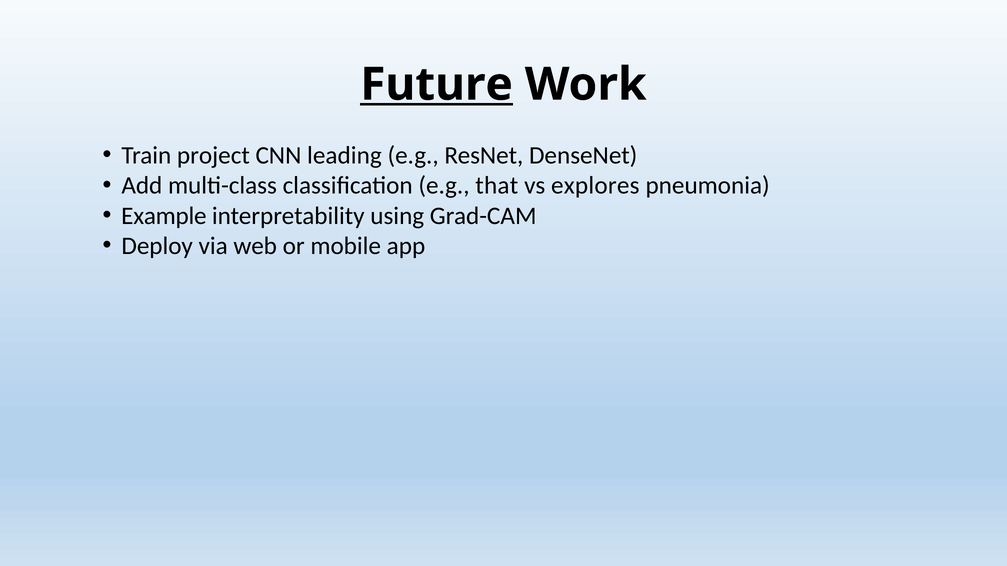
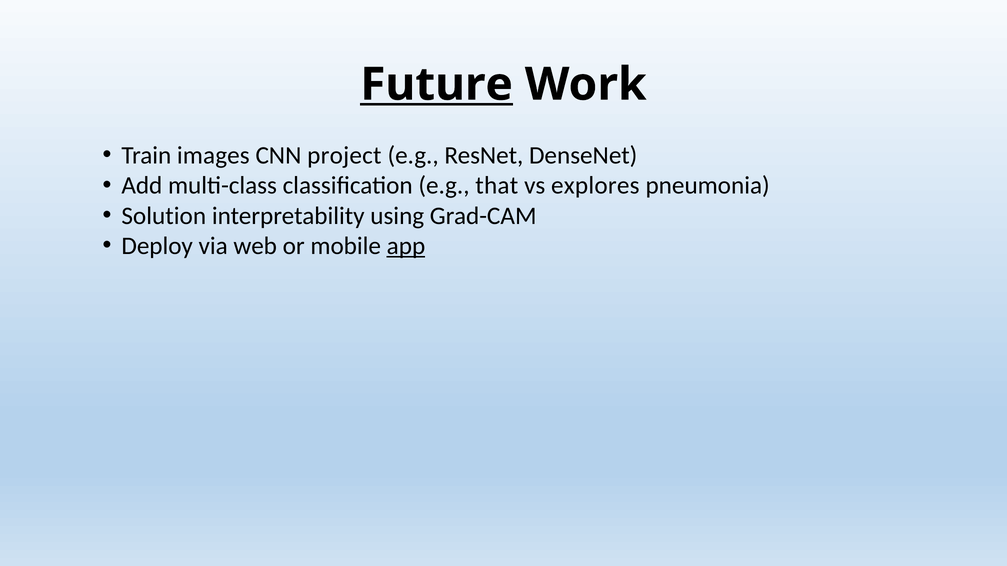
project: project -> images (213, 156)
leading: leading -> project (344, 156)
Example: Example -> Solution (164, 216)
app underline: none -> present (406, 246)
